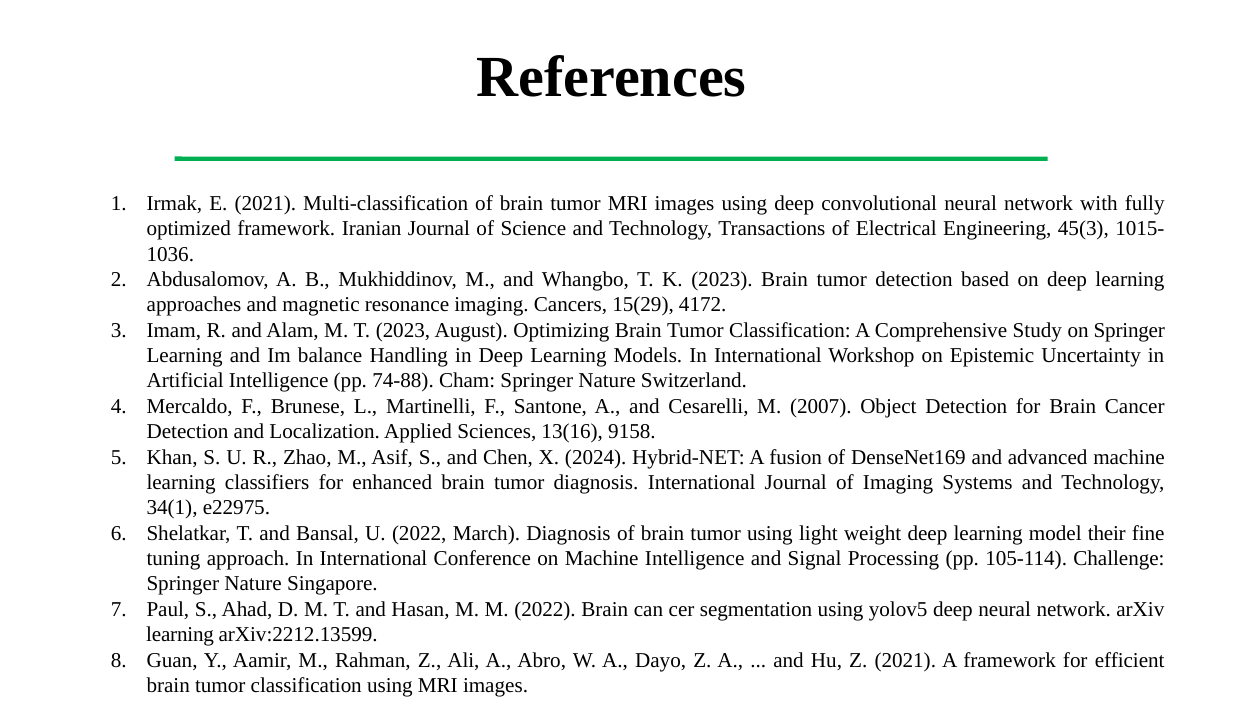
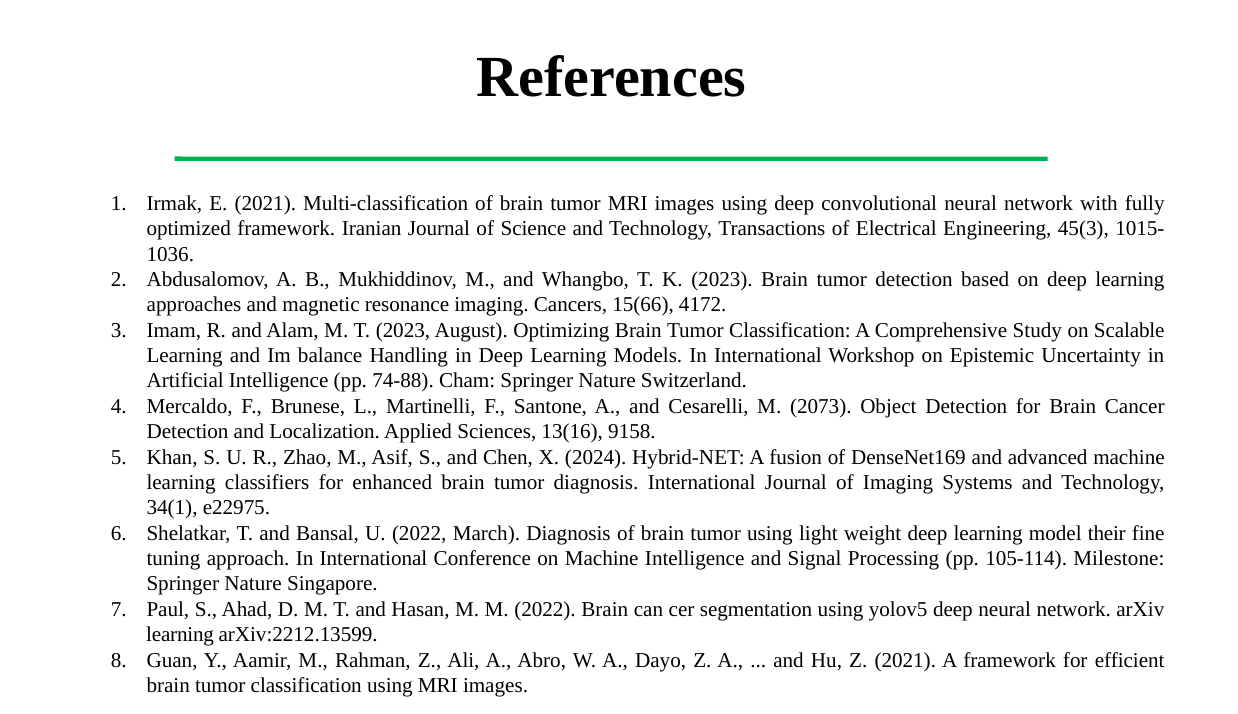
15(29: 15(29 -> 15(66 (643, 305)
on Springer: Springer -> Scalable (1129, 330)
2007: 2007 -> 2073 (821, 406)
Challenge: Challenge -> Milestone (1119, 559)
